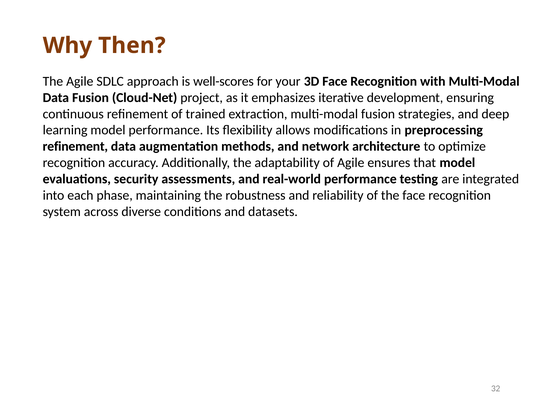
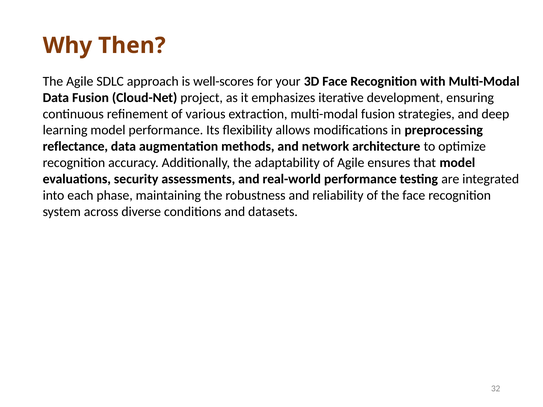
trained: trained -> various (206, 114)
refinement: refinement -> reflectance (75, 147)
